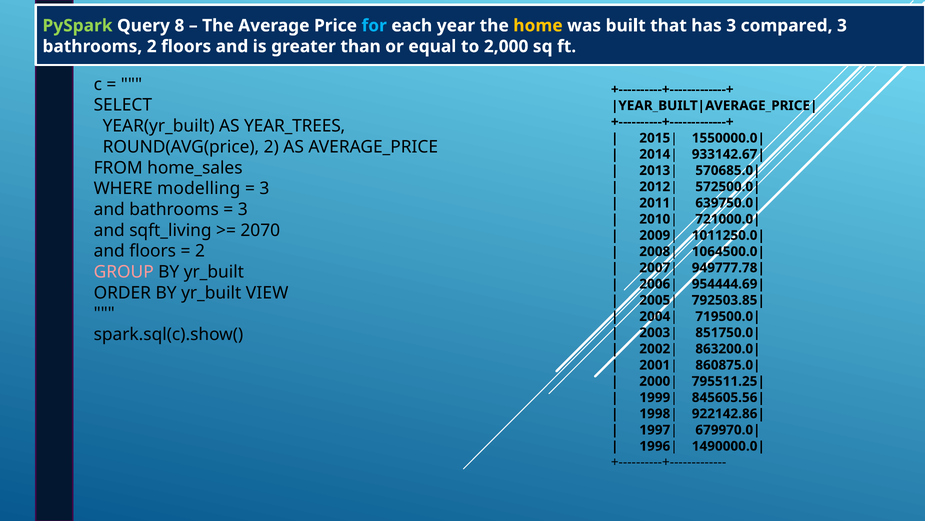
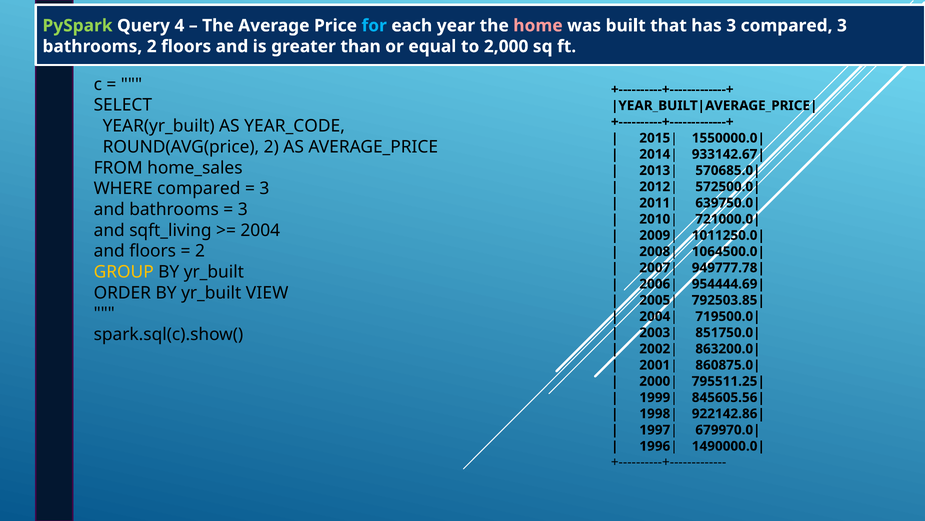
8: 8 -> 4 (179, 26)
home colour: yellow -> pink (538, 26)
YEAR_TREES: YEAR_TREES -> YEAR_CODE (295, 126)
WHERE modelling: modelling -> compared (199, 188)
2070: 2070 -> 2004 (260, 230)
GROUP colour: pink -> yellow (124, 272)
